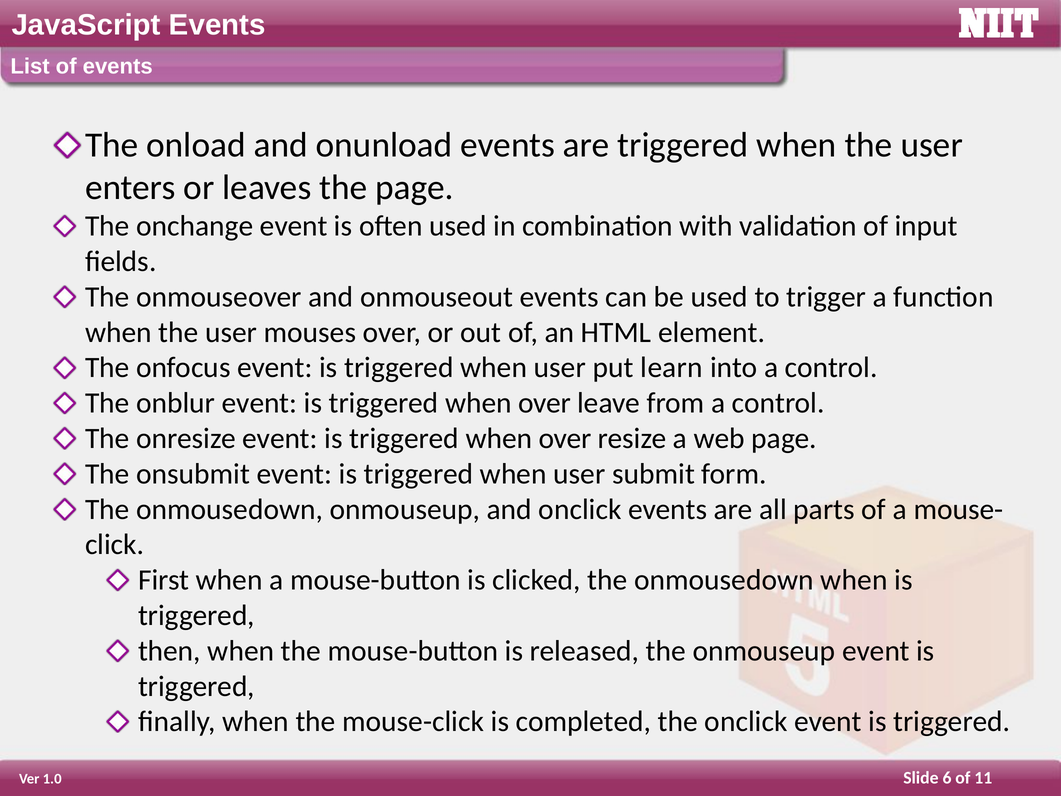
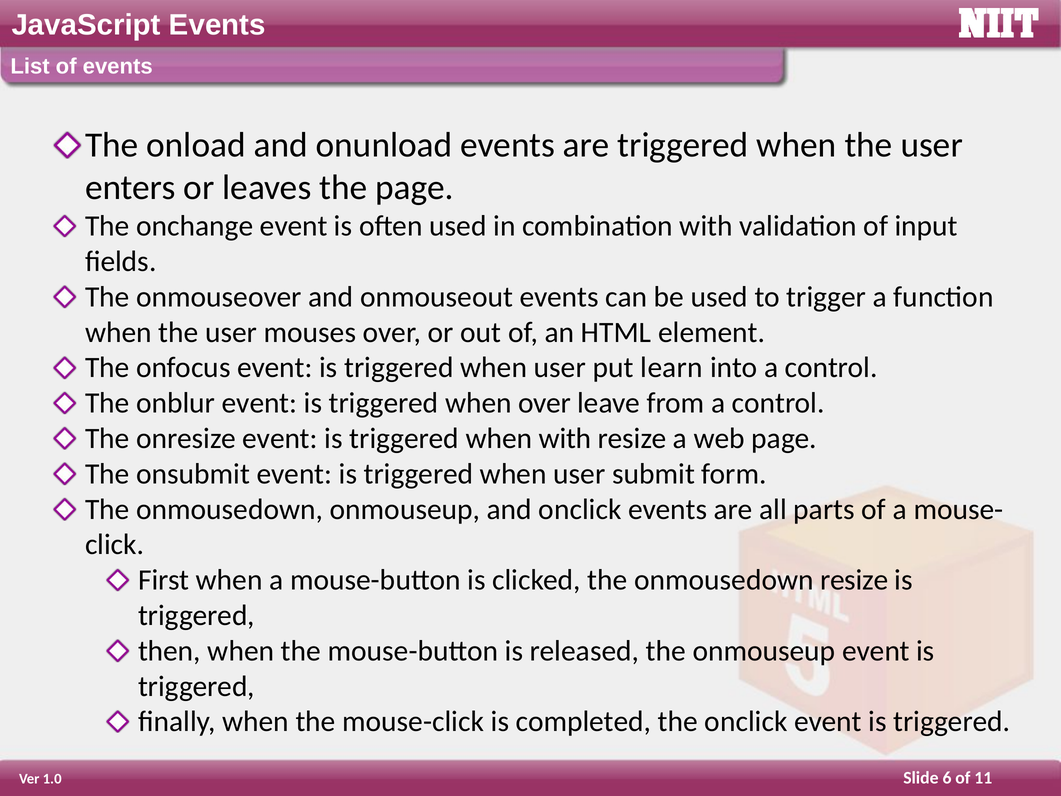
over: over -> with (565, 438)
onmousedown when: when -> resize (854, 580)
